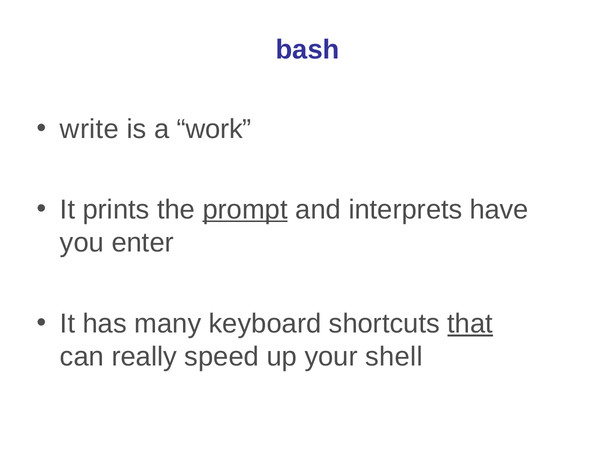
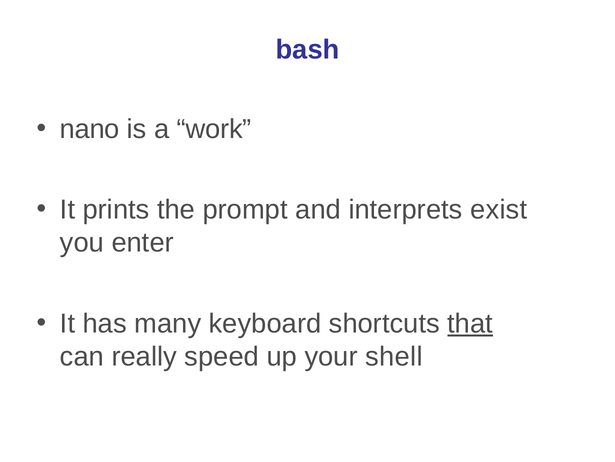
write: write -> nano (90, 129)
prompt underline: present -> none (245, 209)
have: have -> exist (499, 209)
